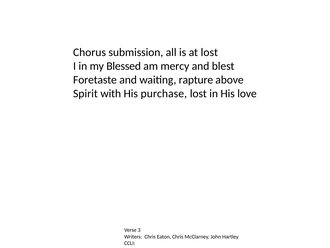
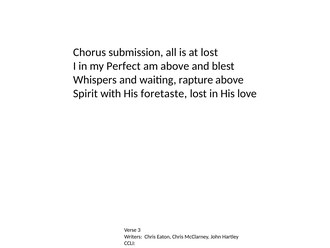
Blessed: Blessed -> Perfect (124, 66)
am mercy: mercy -> above (175, 66)
Foretaste: Foretaste -> Whispers (95, 80)
purchase: purchase -> foretaste (164, 93)
